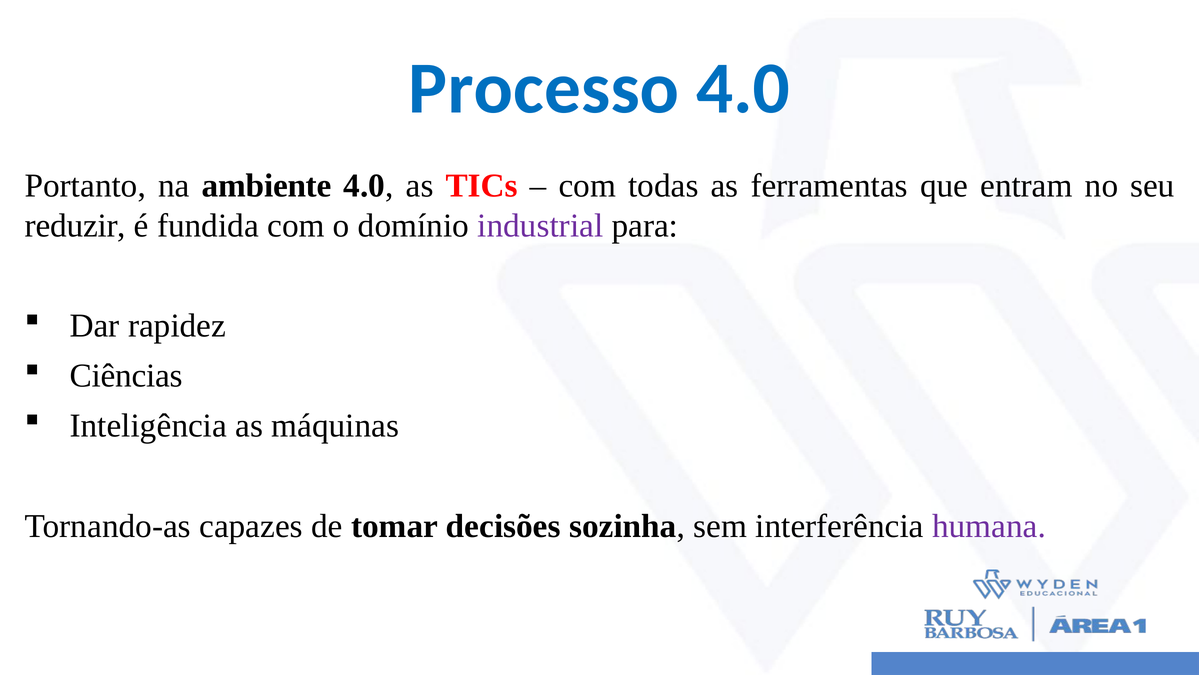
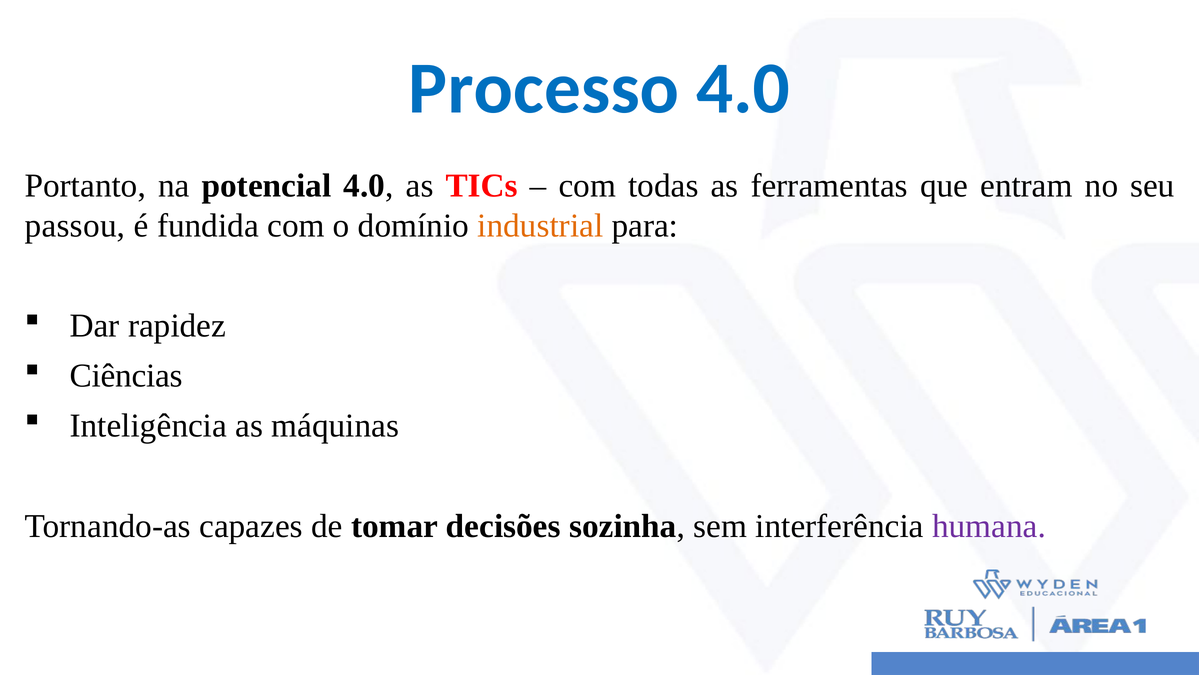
ambiente: ambiente -> potencial (267, 186)
reduzir: reduzir -> passou (75, 226)
industrial colour: purple -> orange (540, 226)
